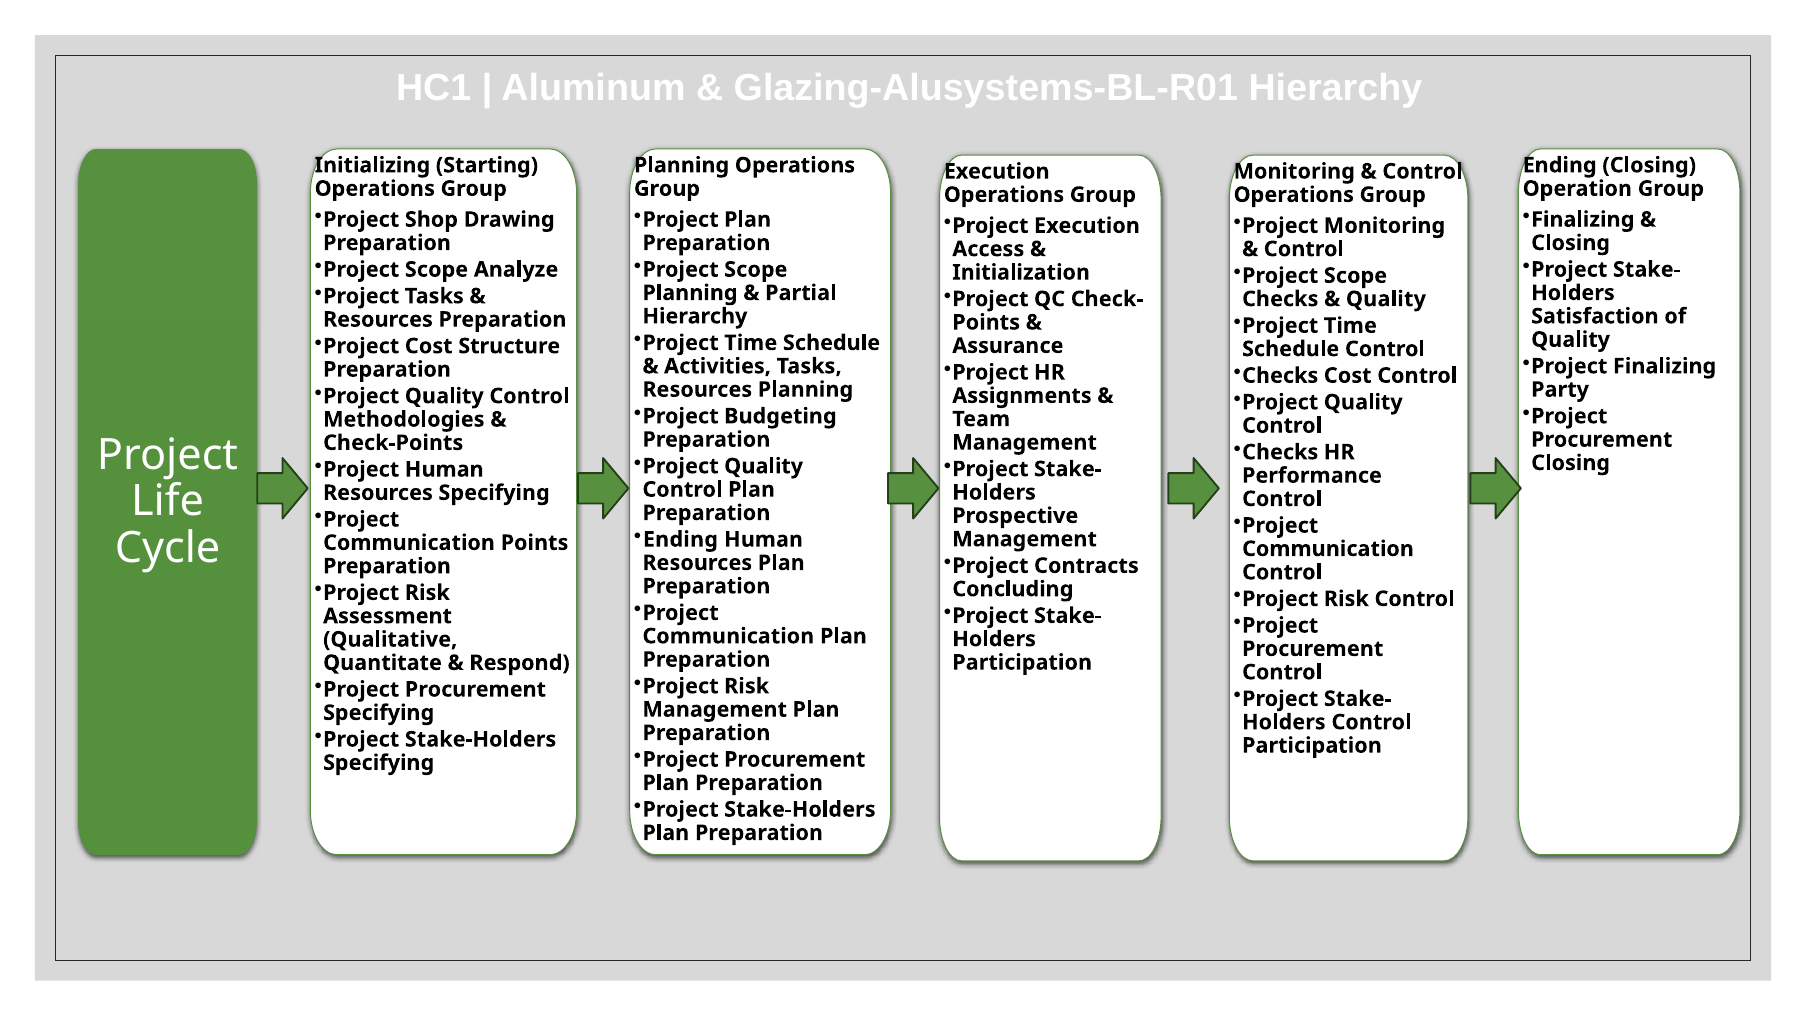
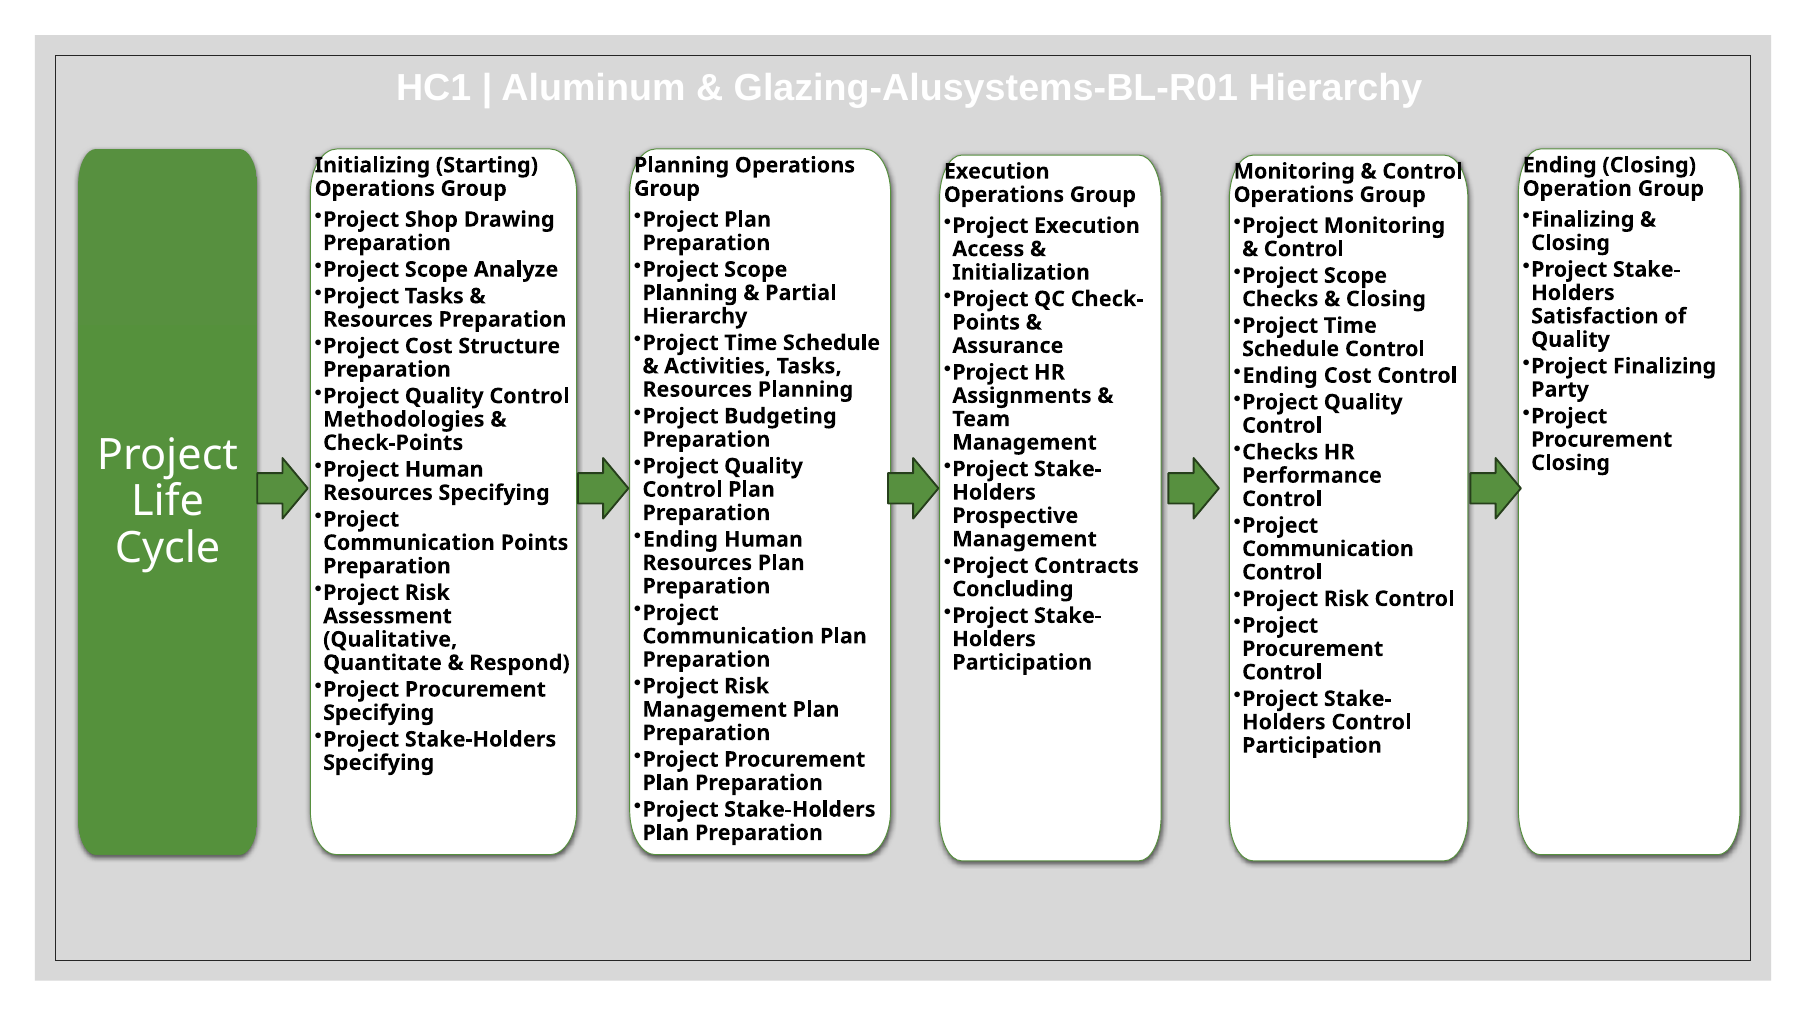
Quality: Quality -> Closing (1386, 299)
Checks: Checks -> Ending (1280, 376)
